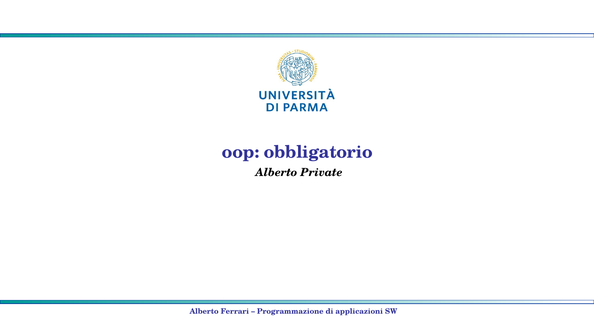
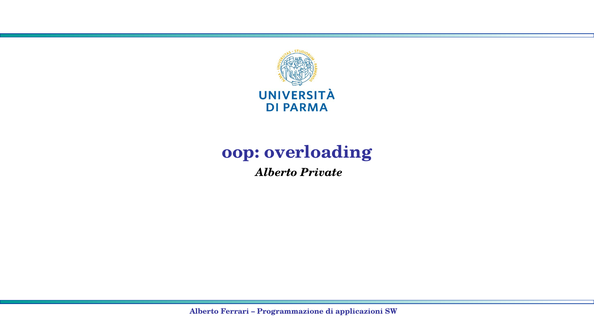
obbligatorio: obbligatorio -> overloading (318, 152)
